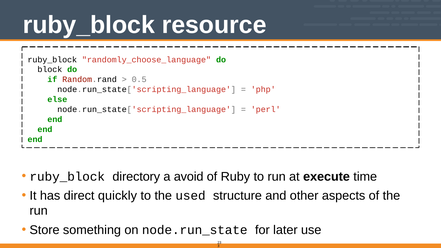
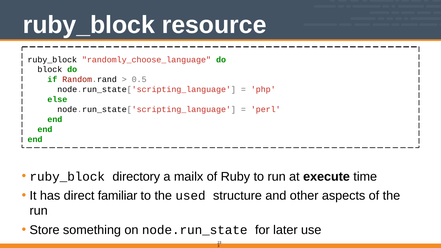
avoid: avoid -> mailx (189, 177)
quickly: quickly -> familiar (118, 196)
